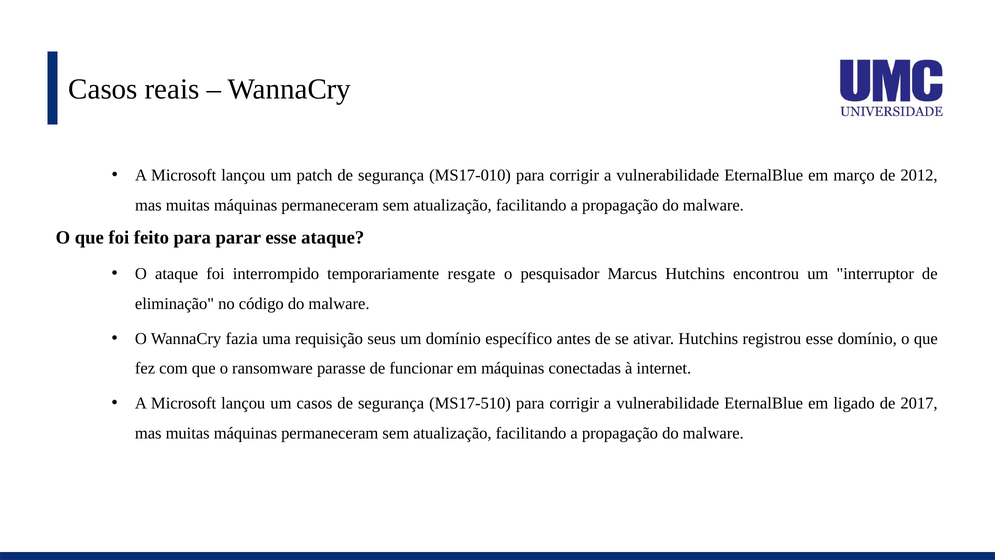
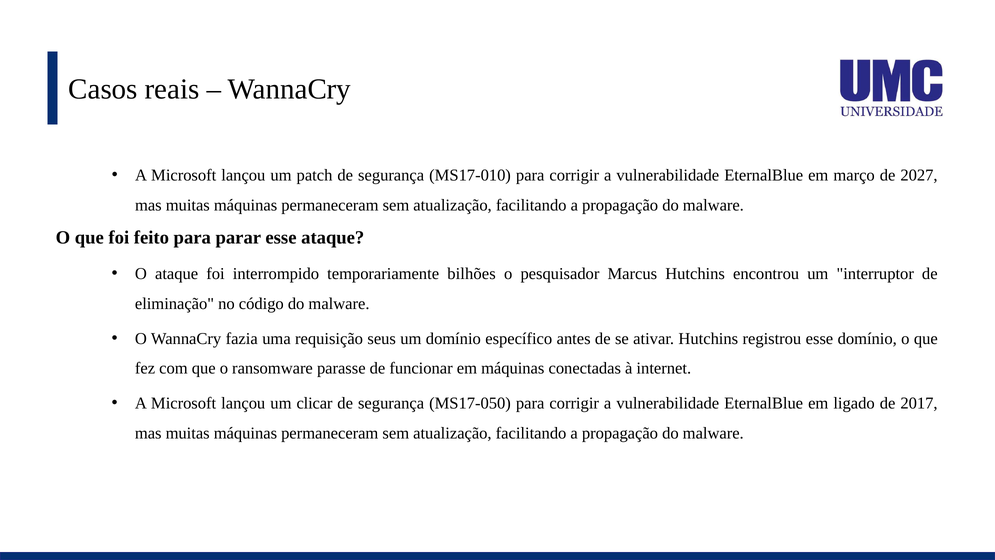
2012: 2012 -> 2027 (919, 175)
resgate: resgate -> bilhões (472, 274)
um casos: casos -> clicar (315, 403)
MS17-510: MS17-510 -> MS17-050 (470, 403)
